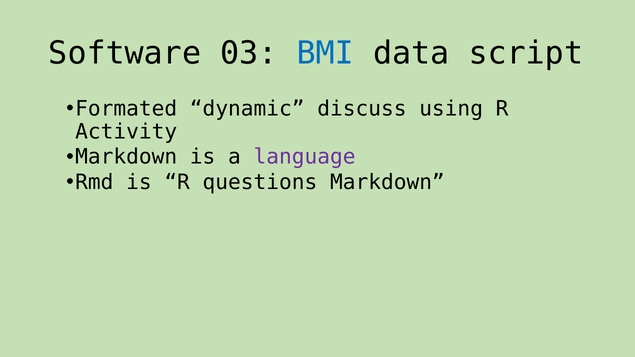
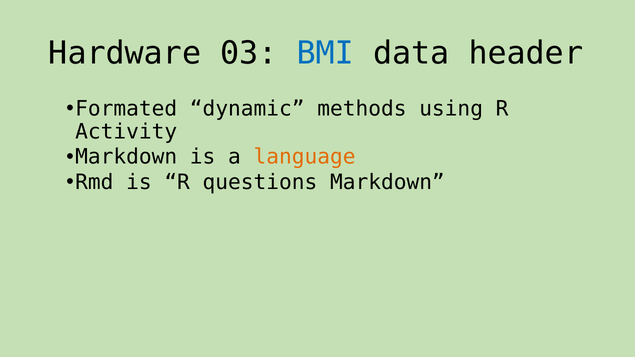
Software: Software -> Hardware (125, 53)
script: script -> header (526, 53)
discuss: discuss -> methods (362, 109)
language colour: purple -> orange (305, 157)
